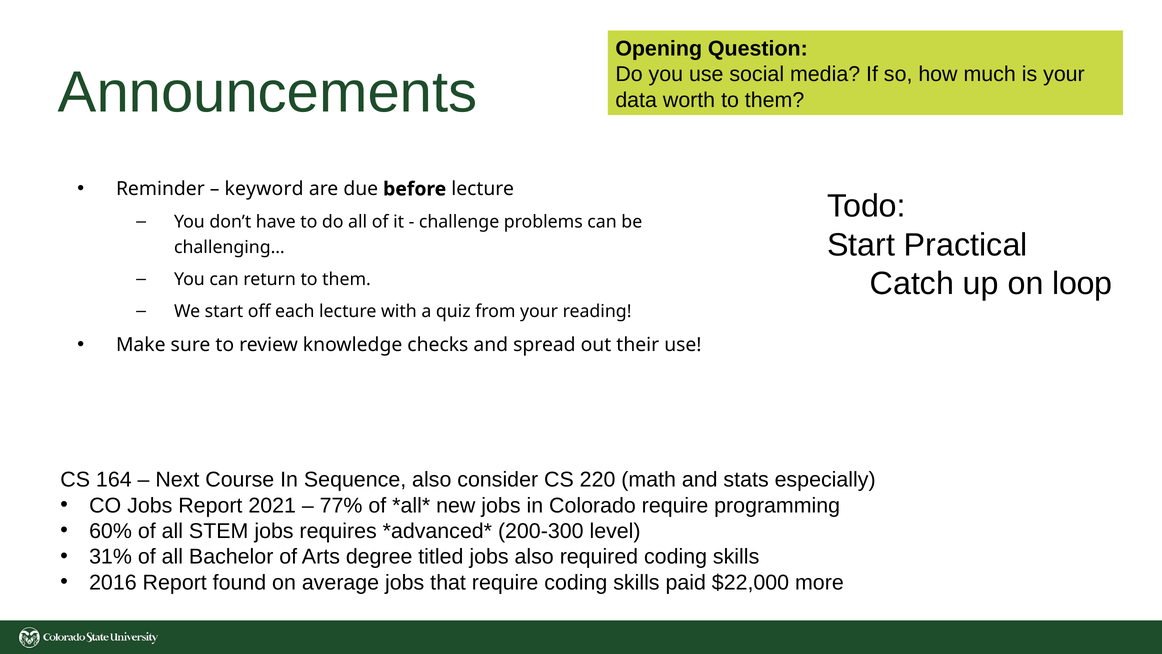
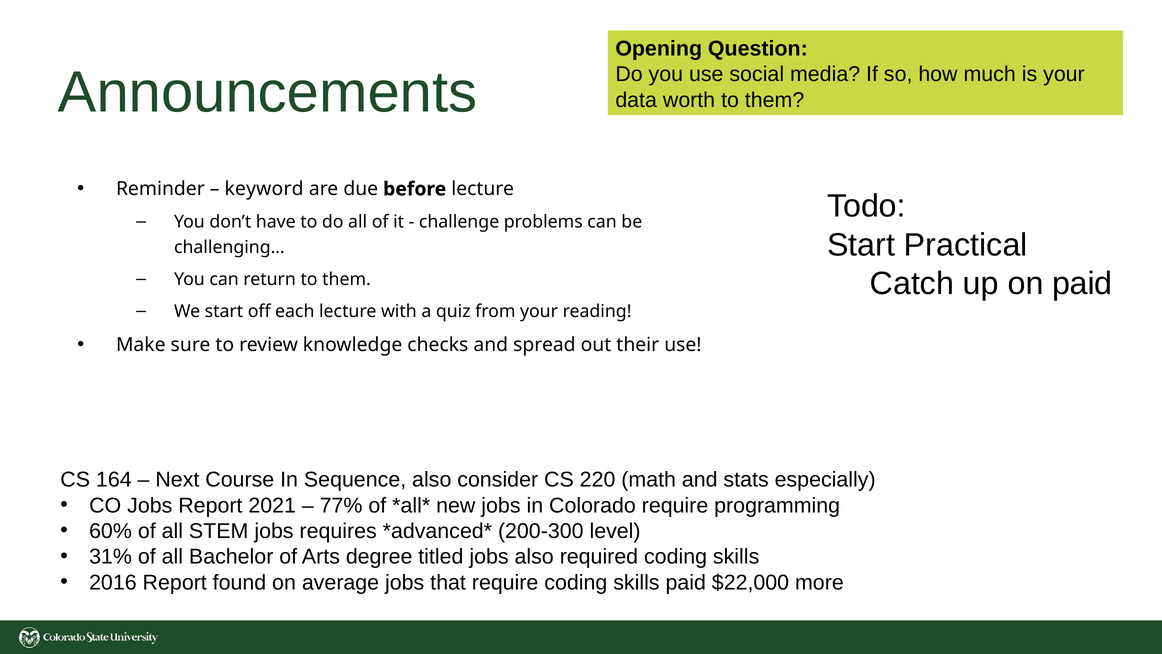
on loop: loop -> paid (1082, 284)
